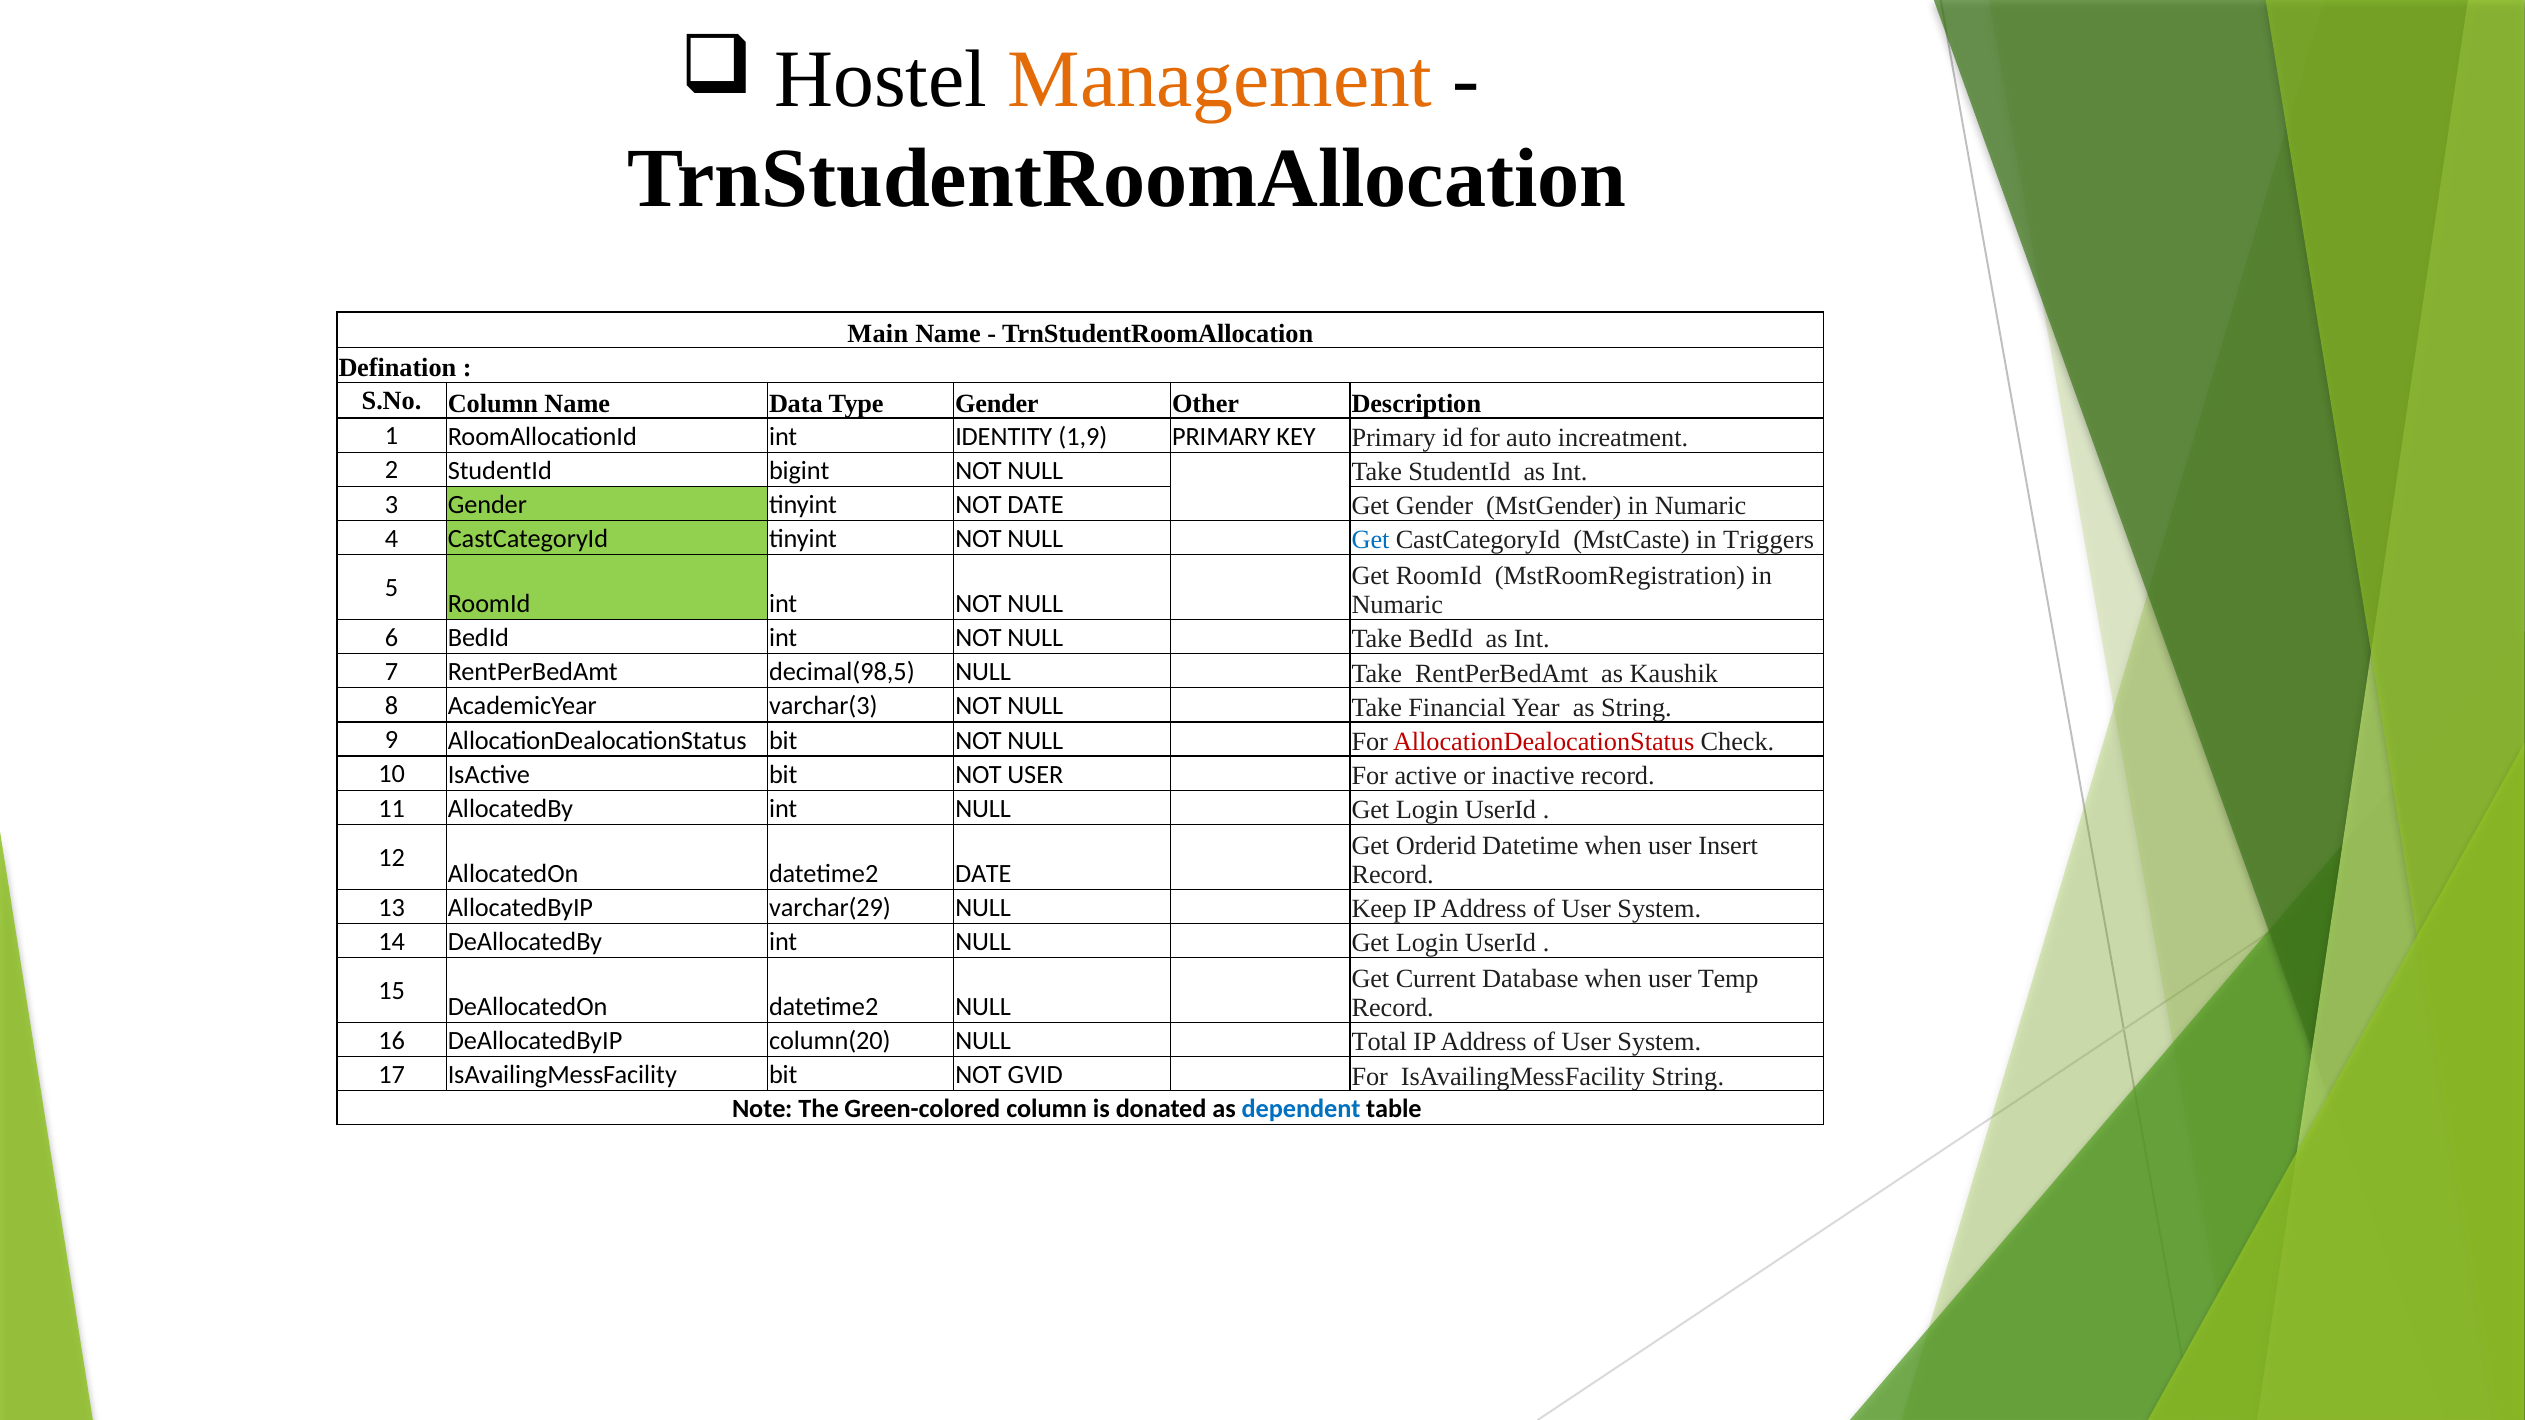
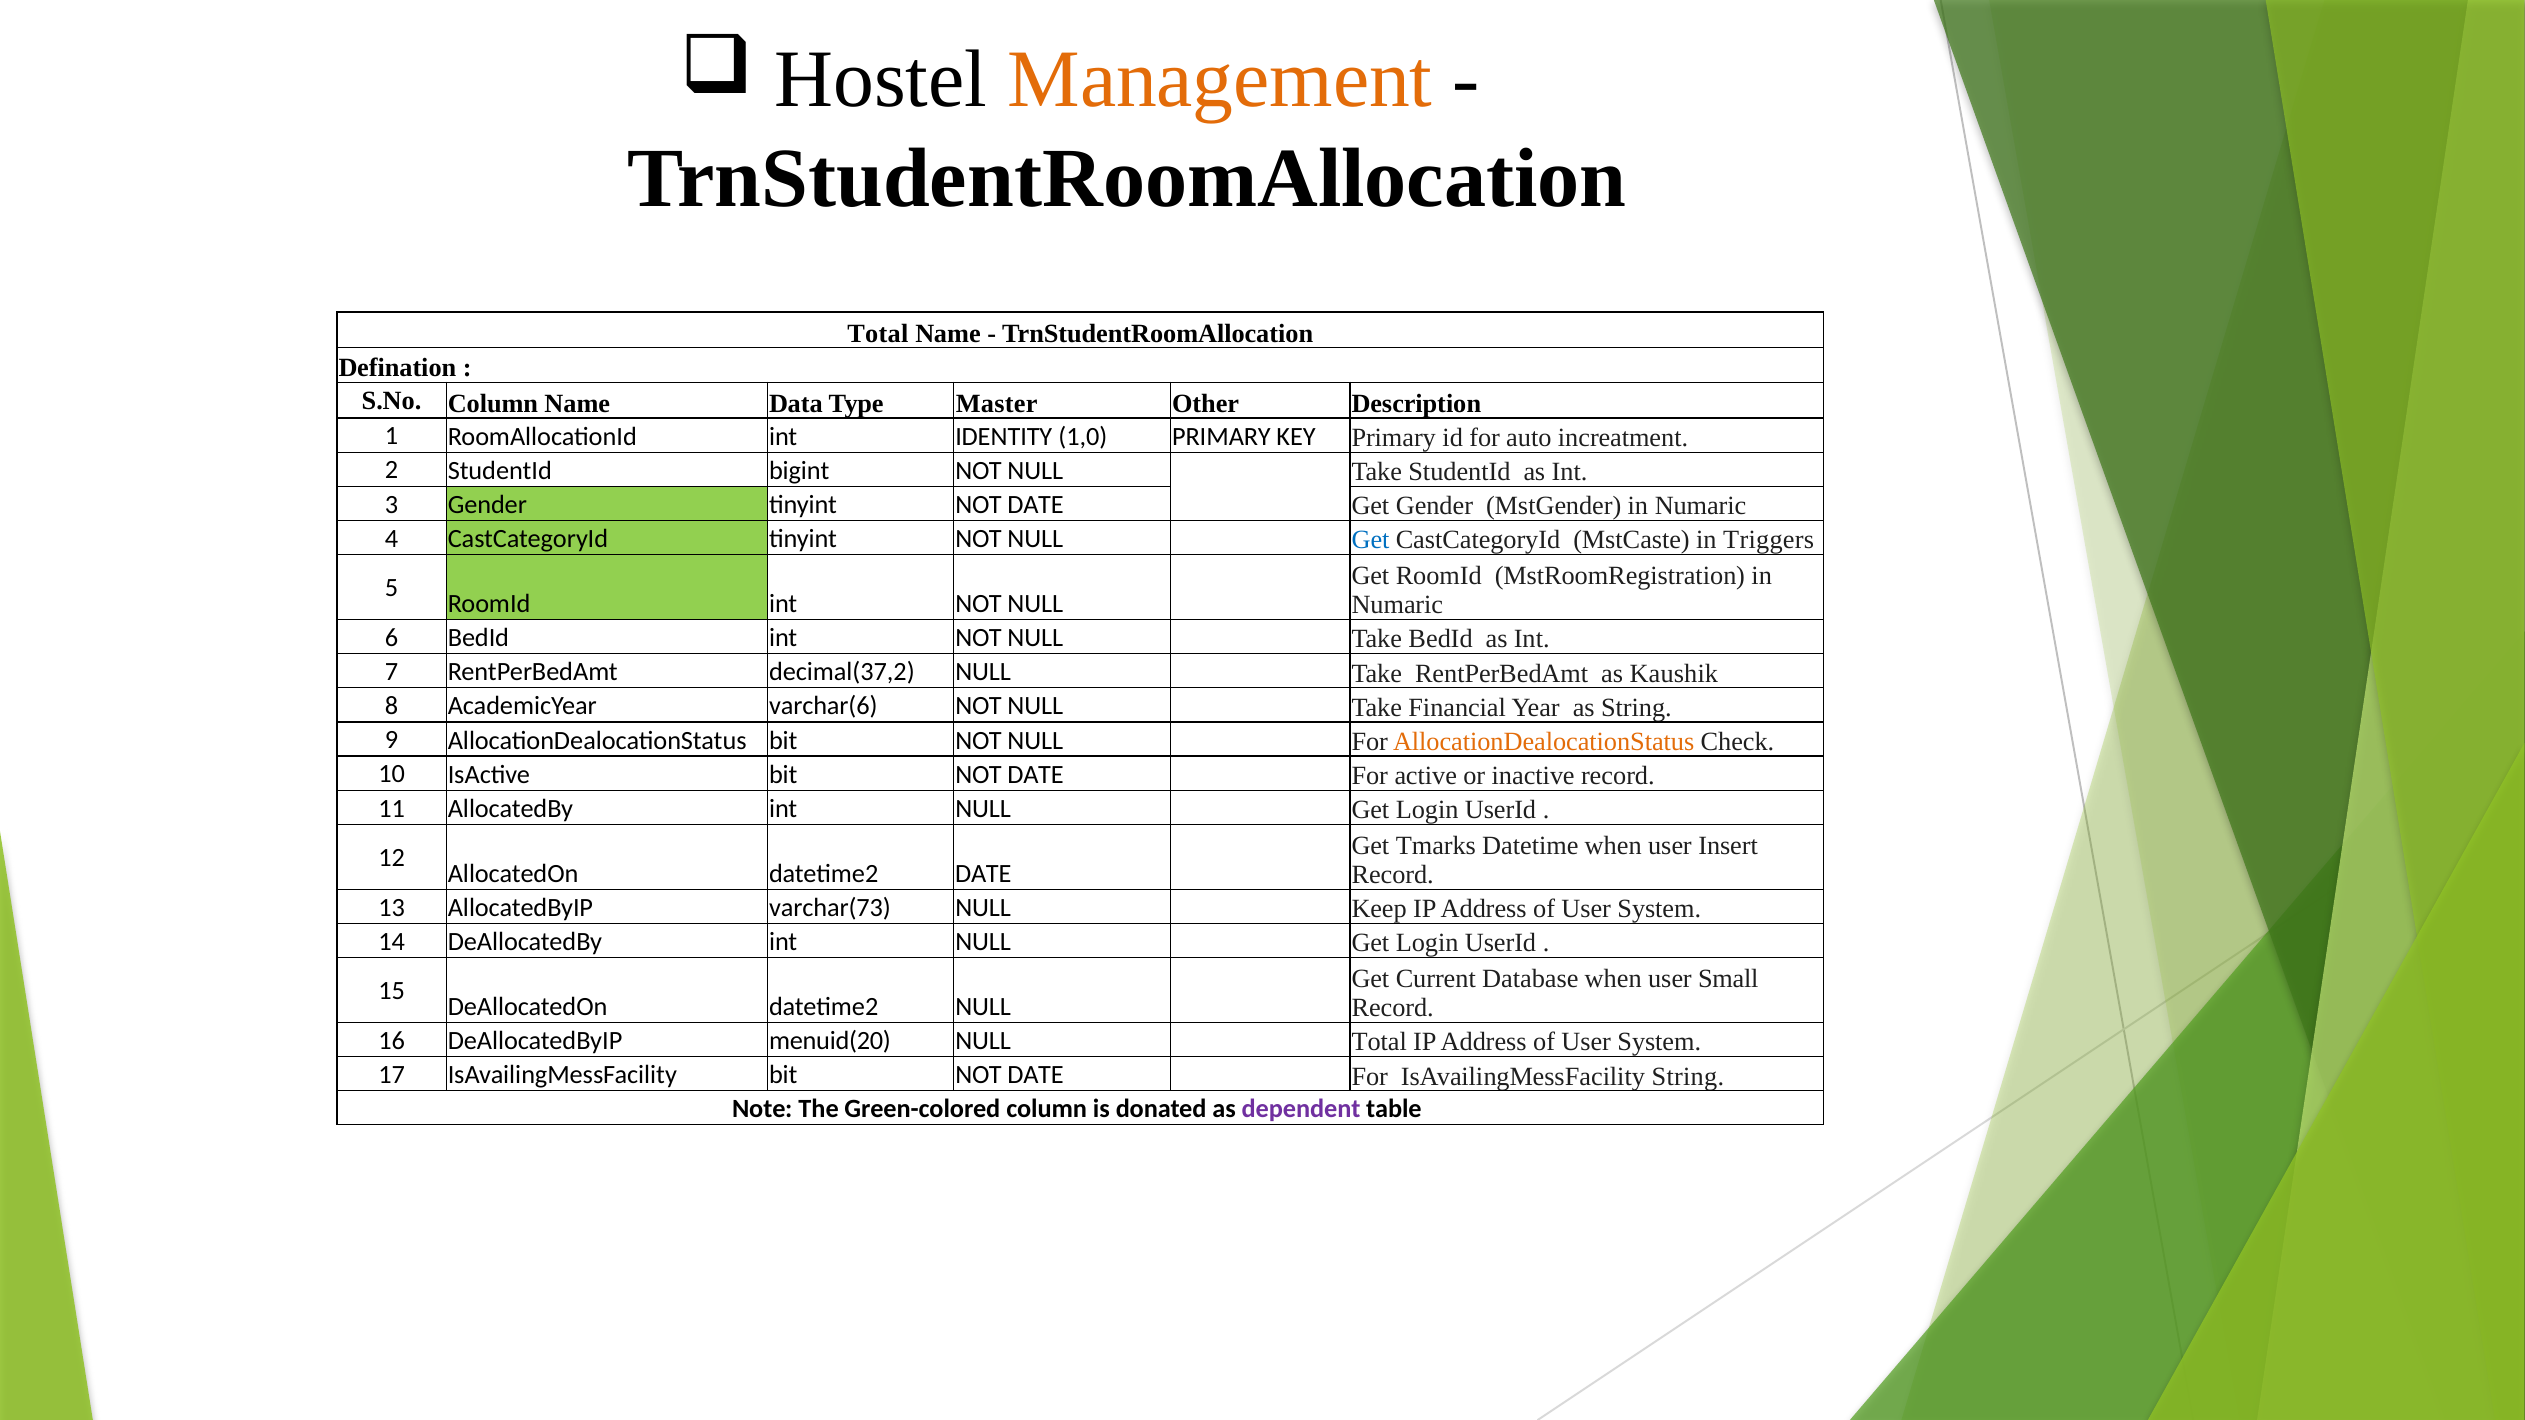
Main: Main -> Total (878, 334)
Type Gender: Gender -> Master (997, 404)
1,9: 1,9 -> 1,0 (1083, 437)
decimal(98,5: decimal(98,5 -> decimal(37,2 (842, 672)
varchar(3: varchar(3 -> varchar(6 (823, 706)
AllocationDealocationStatus colour: red -> orange (1544, 742)
IsActive bit NOT USER: USER -> DATE (1035, 775)
Orderid: Orderid -> Tmarks (1436, 846)
varchar(29: varchar(29 -> varchar(73 (830, 908)
Temp: Temp -> Small (1728, 979)
column(20: column(20 -> menuid(20 (830, 1041)
IsAvailingMessFacility bit NOT GVID: GVID -> DATE (1035, 1075)
dependent colour: blue -> purple (1301, 1109)
